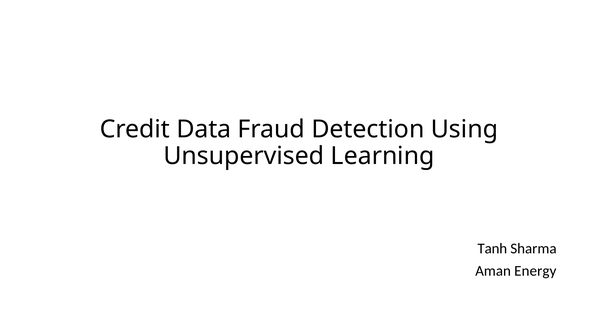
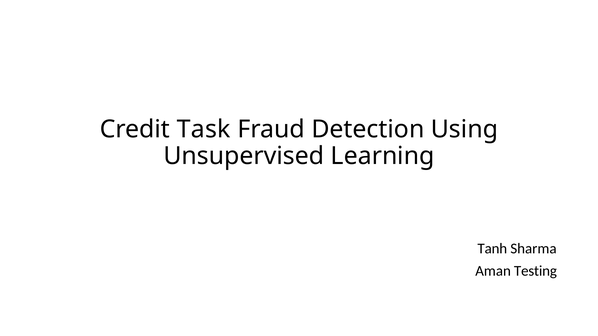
Data: Data -> Task (204, 129)
Energy: Energy -> Testing (535, 271)
